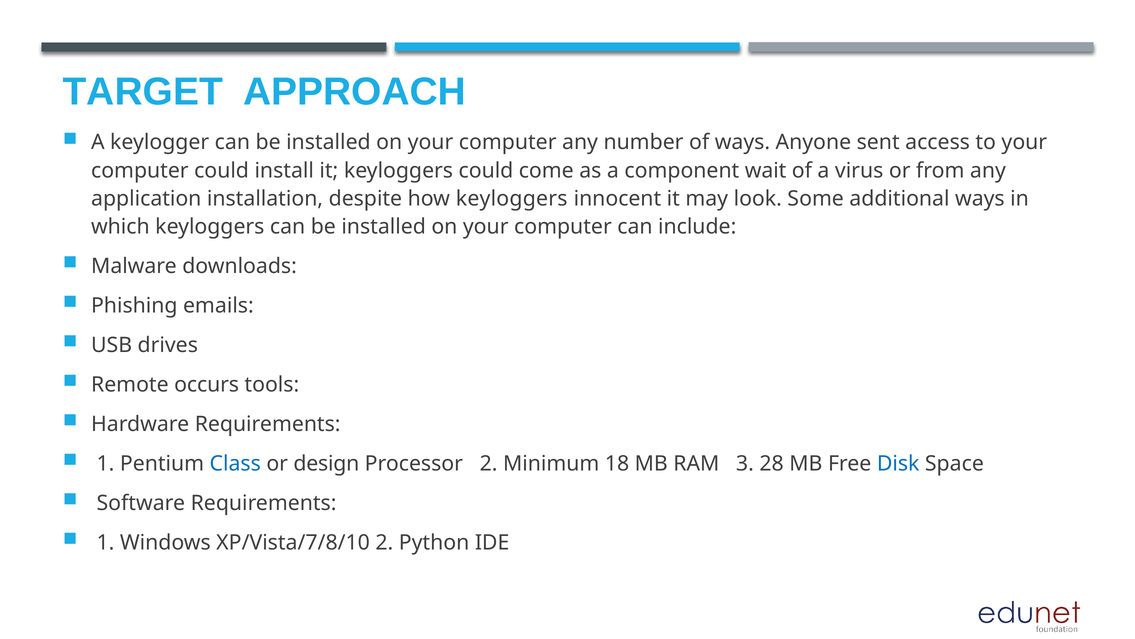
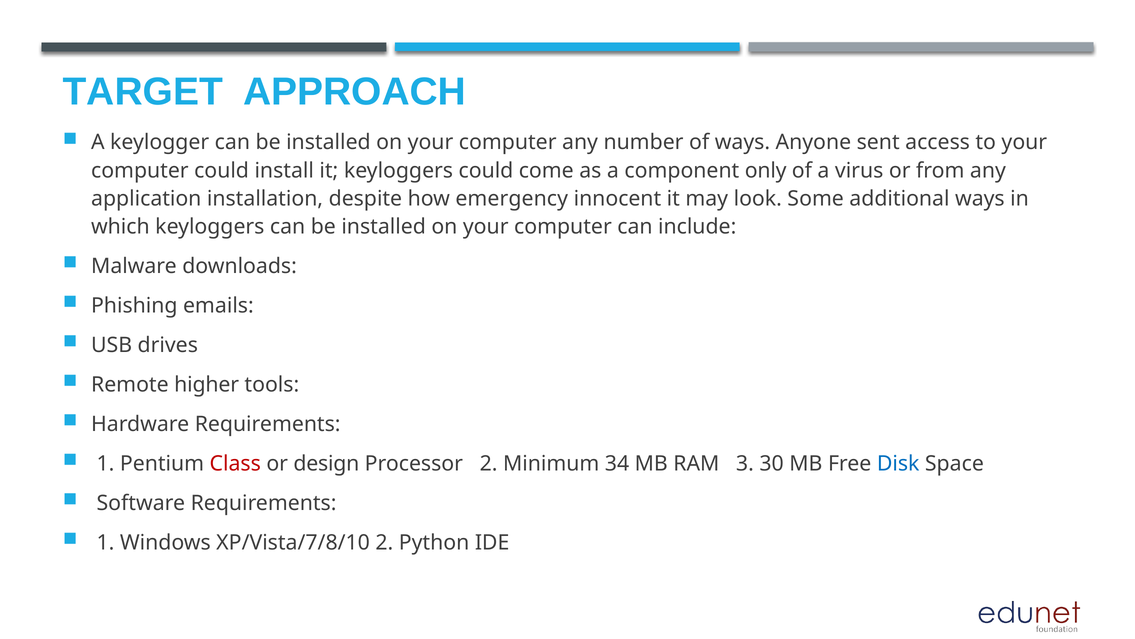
wait: wait -> only (766, 170)
how keyloggers: keyloggers -> emergency (512, 198)
occurs: occurs -> higher (207, 384)
Class colour: blue -> red (235, 463)
18: 18 -> 34 (617, 463)
28: 28 -> 30 (772, 463)
